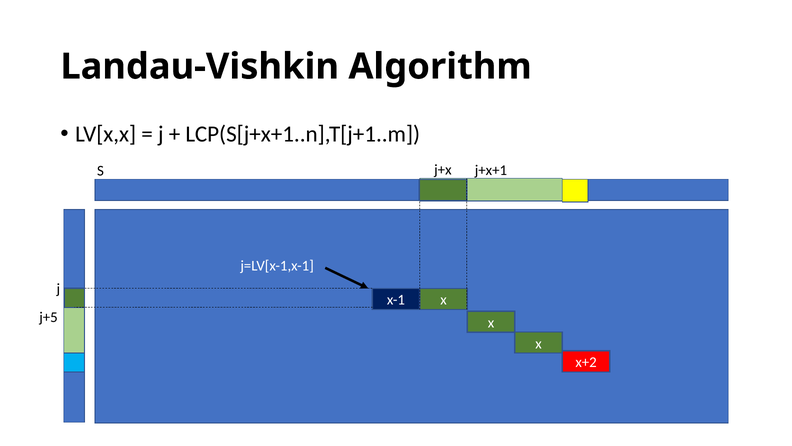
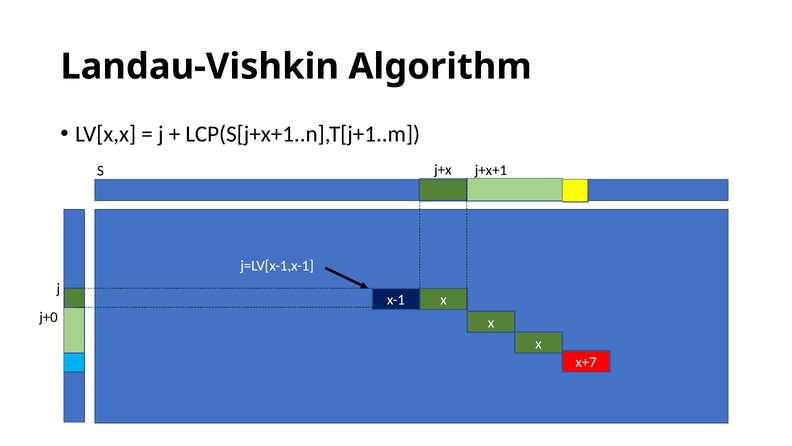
j+5: j+5 -> j+0 (49, 317)
x+2: x+2 -> x+7 (586, 362)
